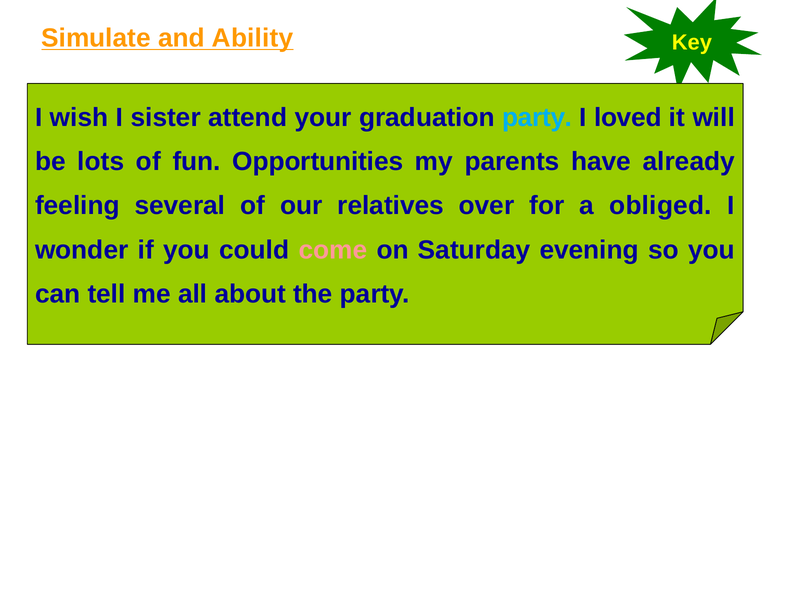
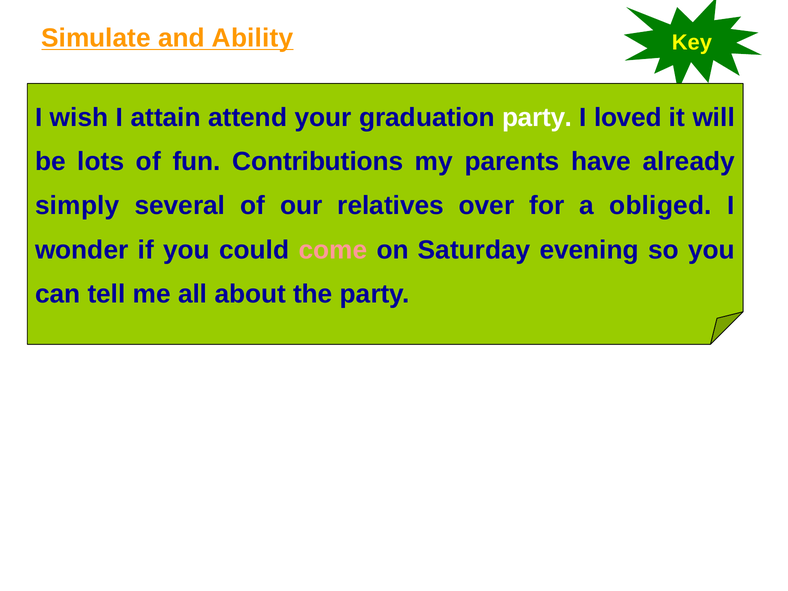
sister: sister -> attain (166, 118)
party colour: light blue -> white (537, 118)
Opportunities: Opportunities -> Contributions (318, 162)
feeling: feeling -> simply (77, 206)
